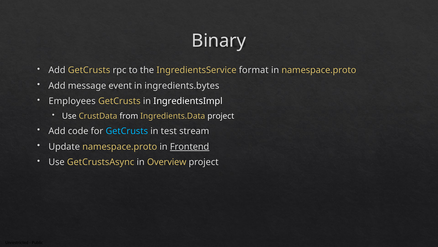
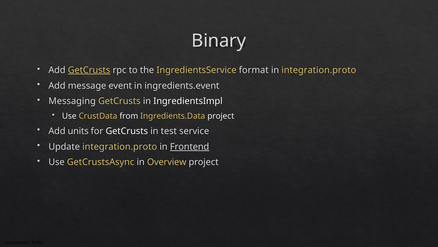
GetCrusts underline: none -> present (89, 70)
in namespace.proto: namespace.proto -> integration.proto (319, 70)
ingredients.bytes: ingredients.bytes -> ingredients.event (182, 86)
Employees: Employees -> Messaging (72, 101)
code: code -> units (78, 131)
GetCrusts colour: light blue -> white (127, 131)
stream: stream -> service (194, 131)
Update namespace.proto: namespace.proto -> integration.proto (120, 146)
